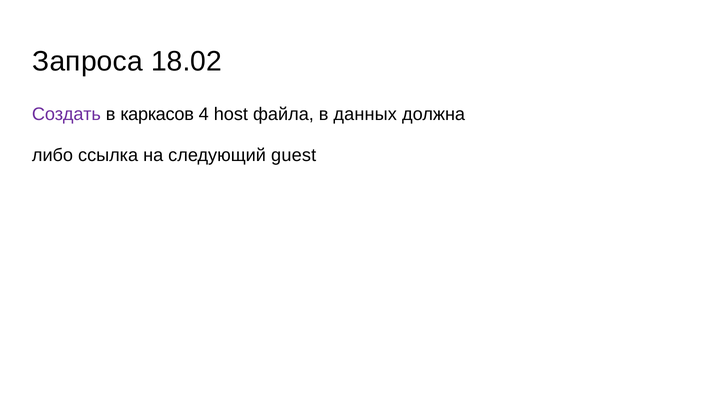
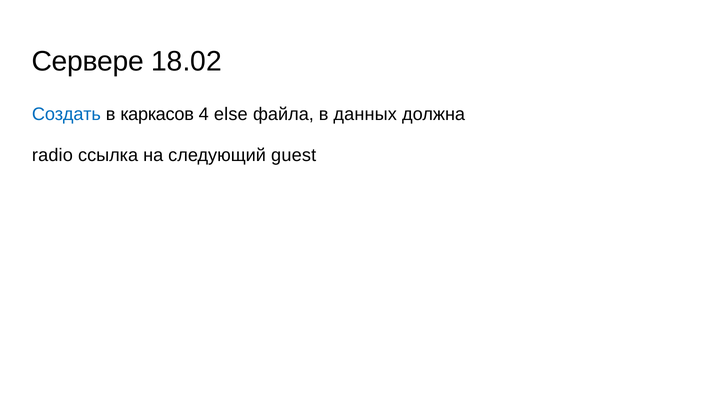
Запроса: Запроса -> Сервере (88, 61)
Создать colour: purple -> blue (66, 114)
host: host -> else (231, 114)
либо: либо -> radio (52, 155)
